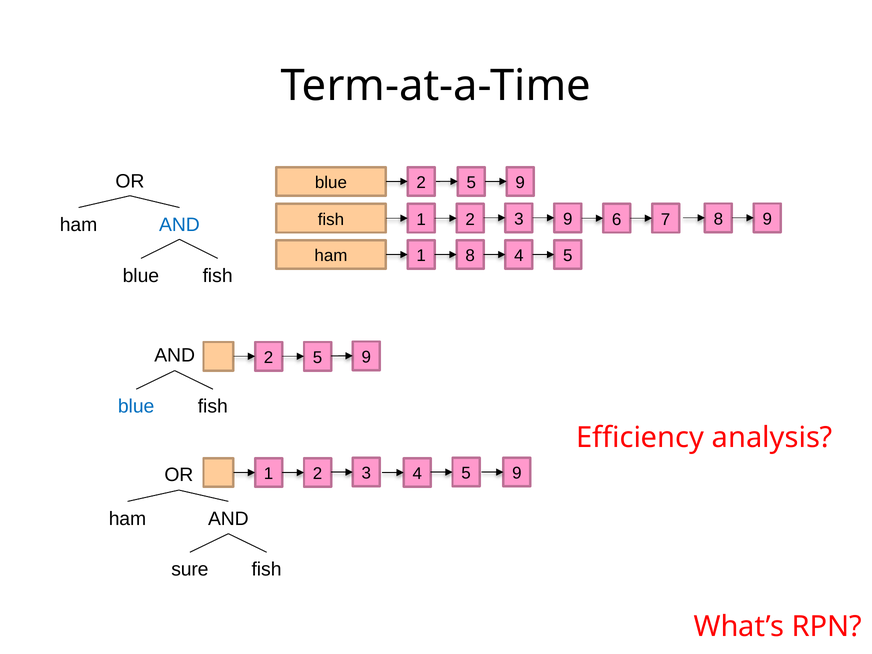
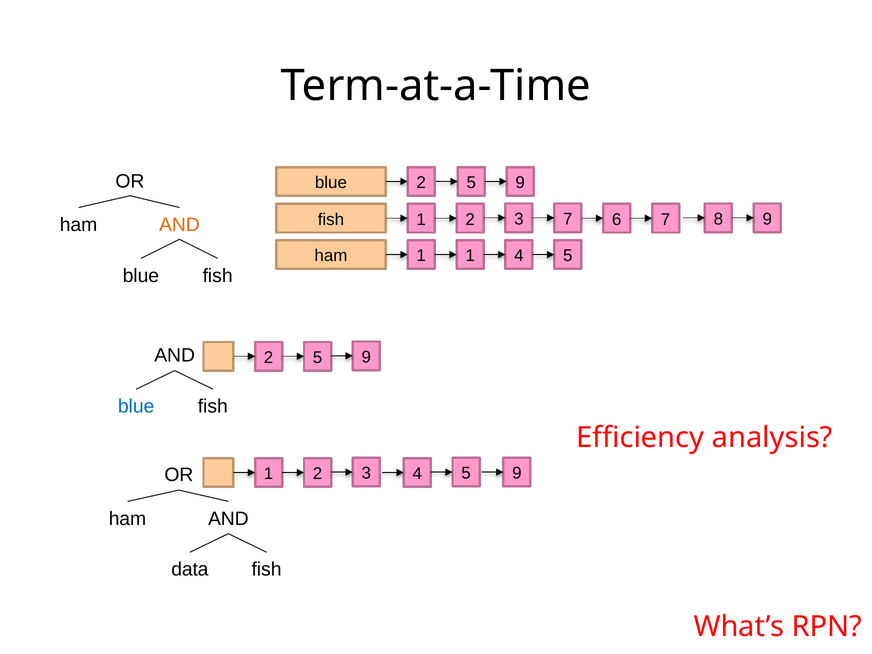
3 9: 9 -> 7 (568, 219)
AND colour: blue -> orange (179, 225)
ham 8: 8 -> 1 (470, 256)
sure: sure -> data (190, 570)
